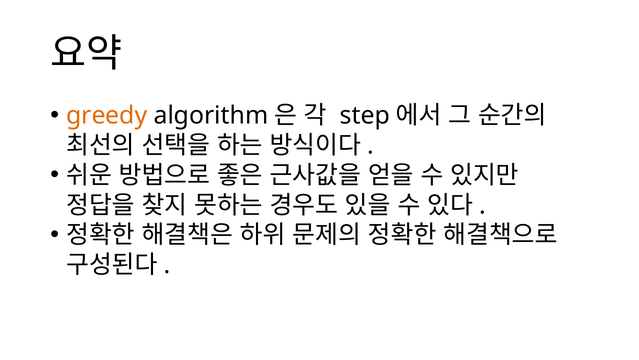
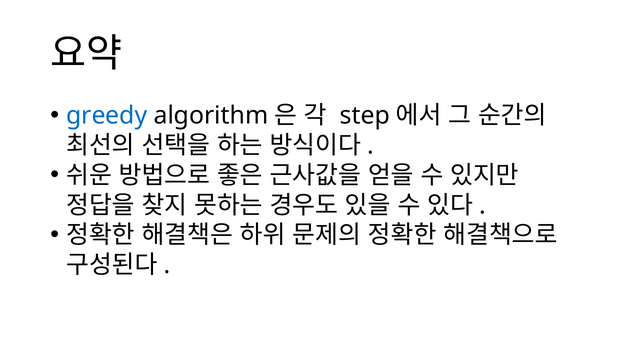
greedy colour: orange -> blue (107, 116)
